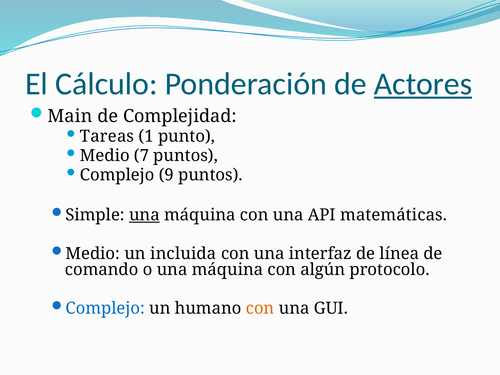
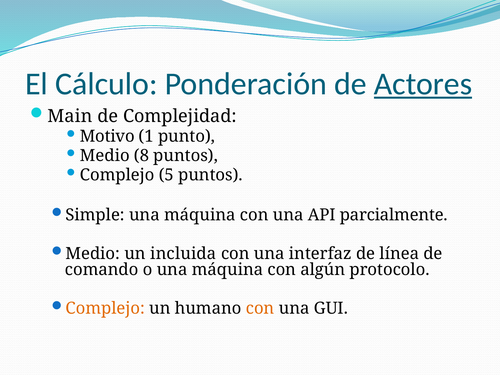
Tareas: Tareas -> Motivo (107, 136)
7: 7 -> 8 (141, 156)
9: 9 -> 5 (166, 175)
una underline: present -> none (144, 215)
matemáticas: matemáticas -> parcialmente (394, 215)
Complejo colour: blue -> orange (105, 308)
